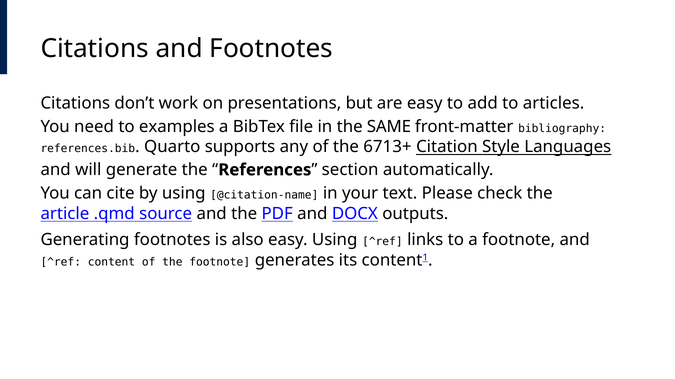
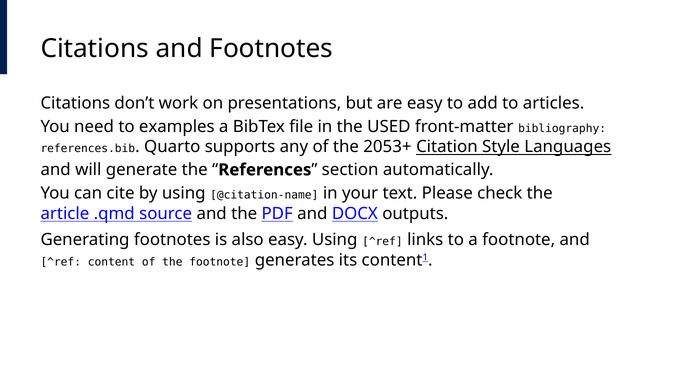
SAME: SAME -> USED (389, 127)
6713+: 6713+ -> 2053+ (387, 147)
